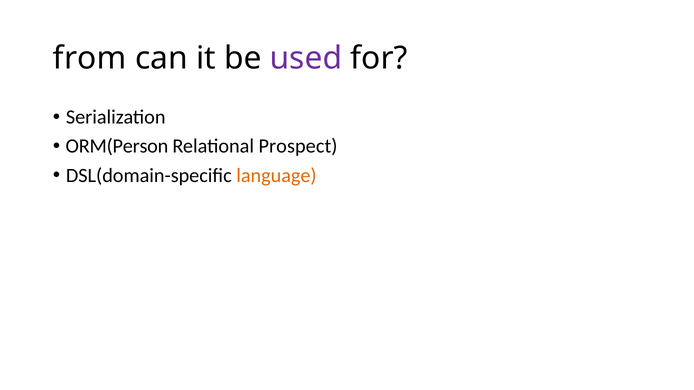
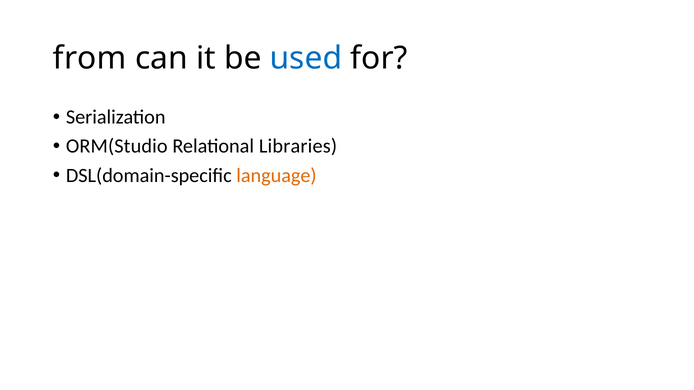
used colour: purple -> blue (306, 58)
ORM(Person: ORM(Person -> ORM(Studio (117, 146)
Prospect: Prospect -> Libraries (298, 146)
